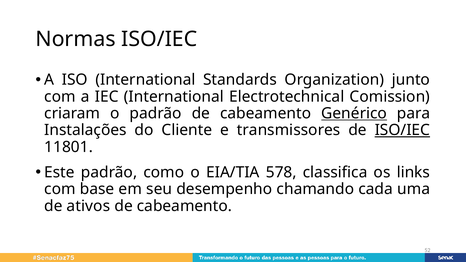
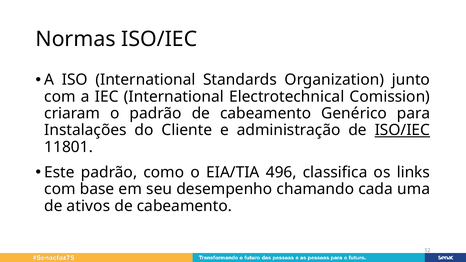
Genérico underline: present -> none (354, 113)
transmissores: transmissores -> administração (289, 130)
578: 578 -> 496 (281, 172)
